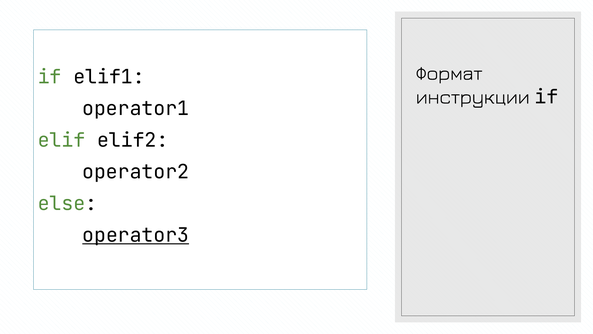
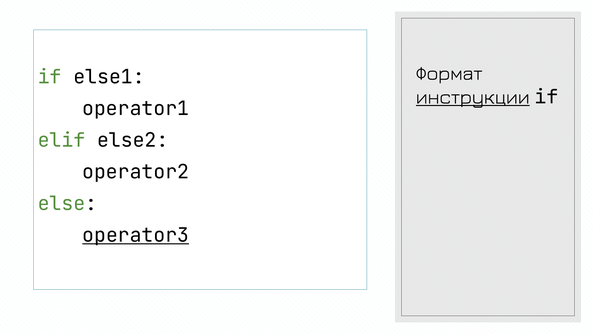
elif1: elif1 -> else1 (109, 77)
инструкции underline: none -> present (473, 97)
elif2: elif2 -> else2 (133, 140)
